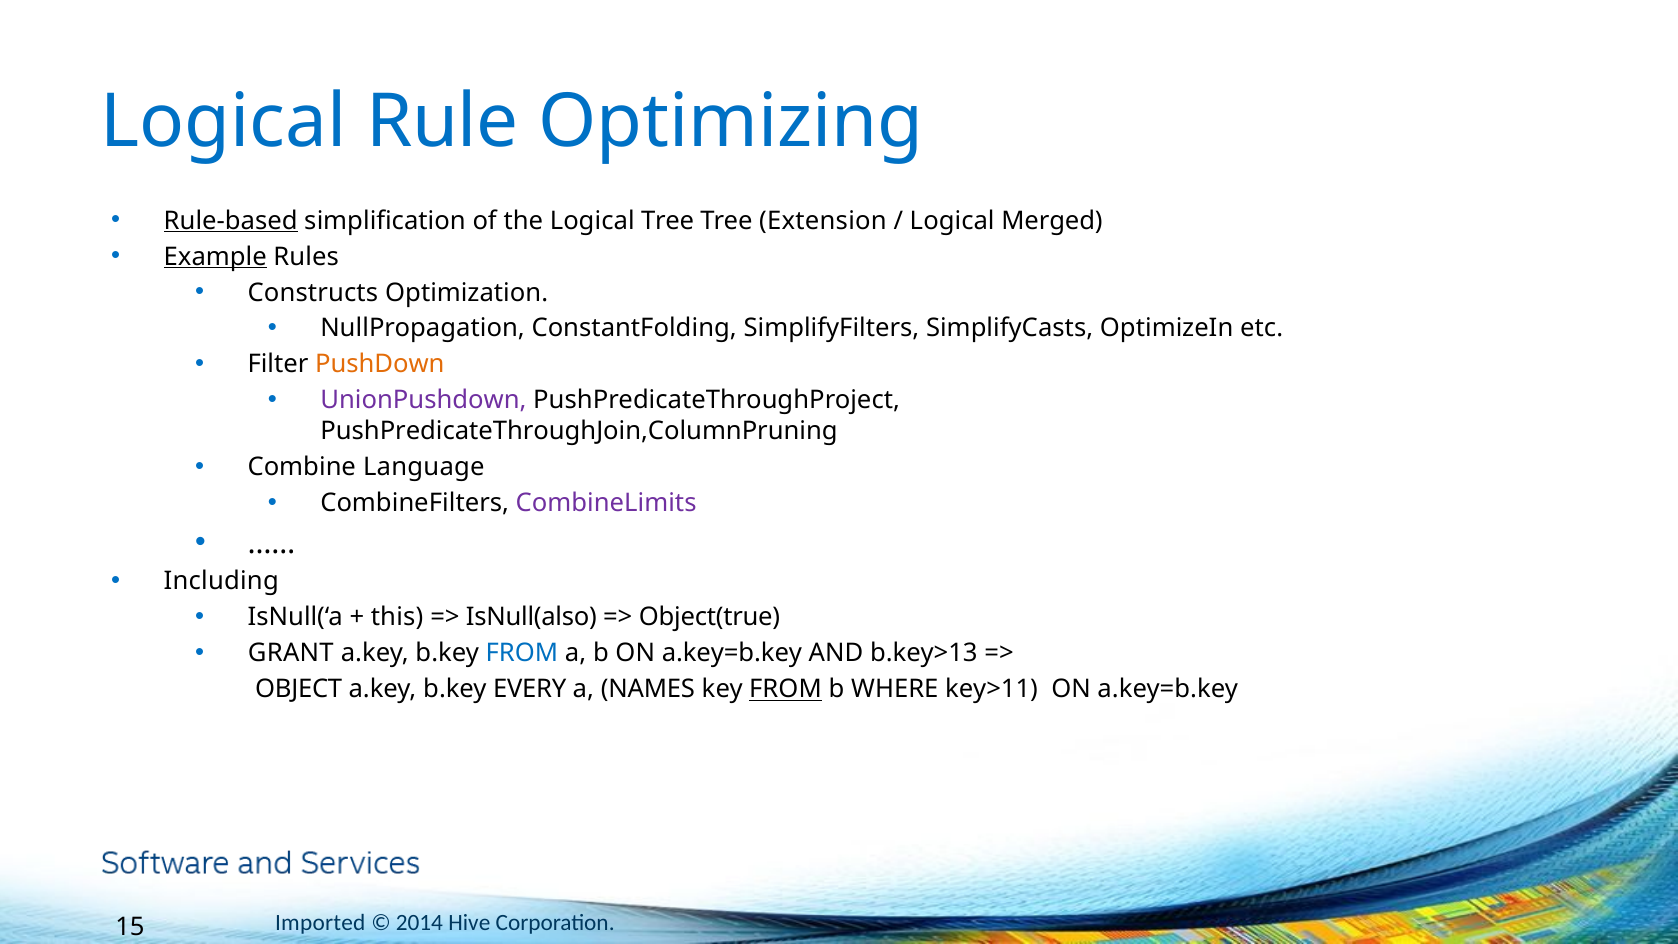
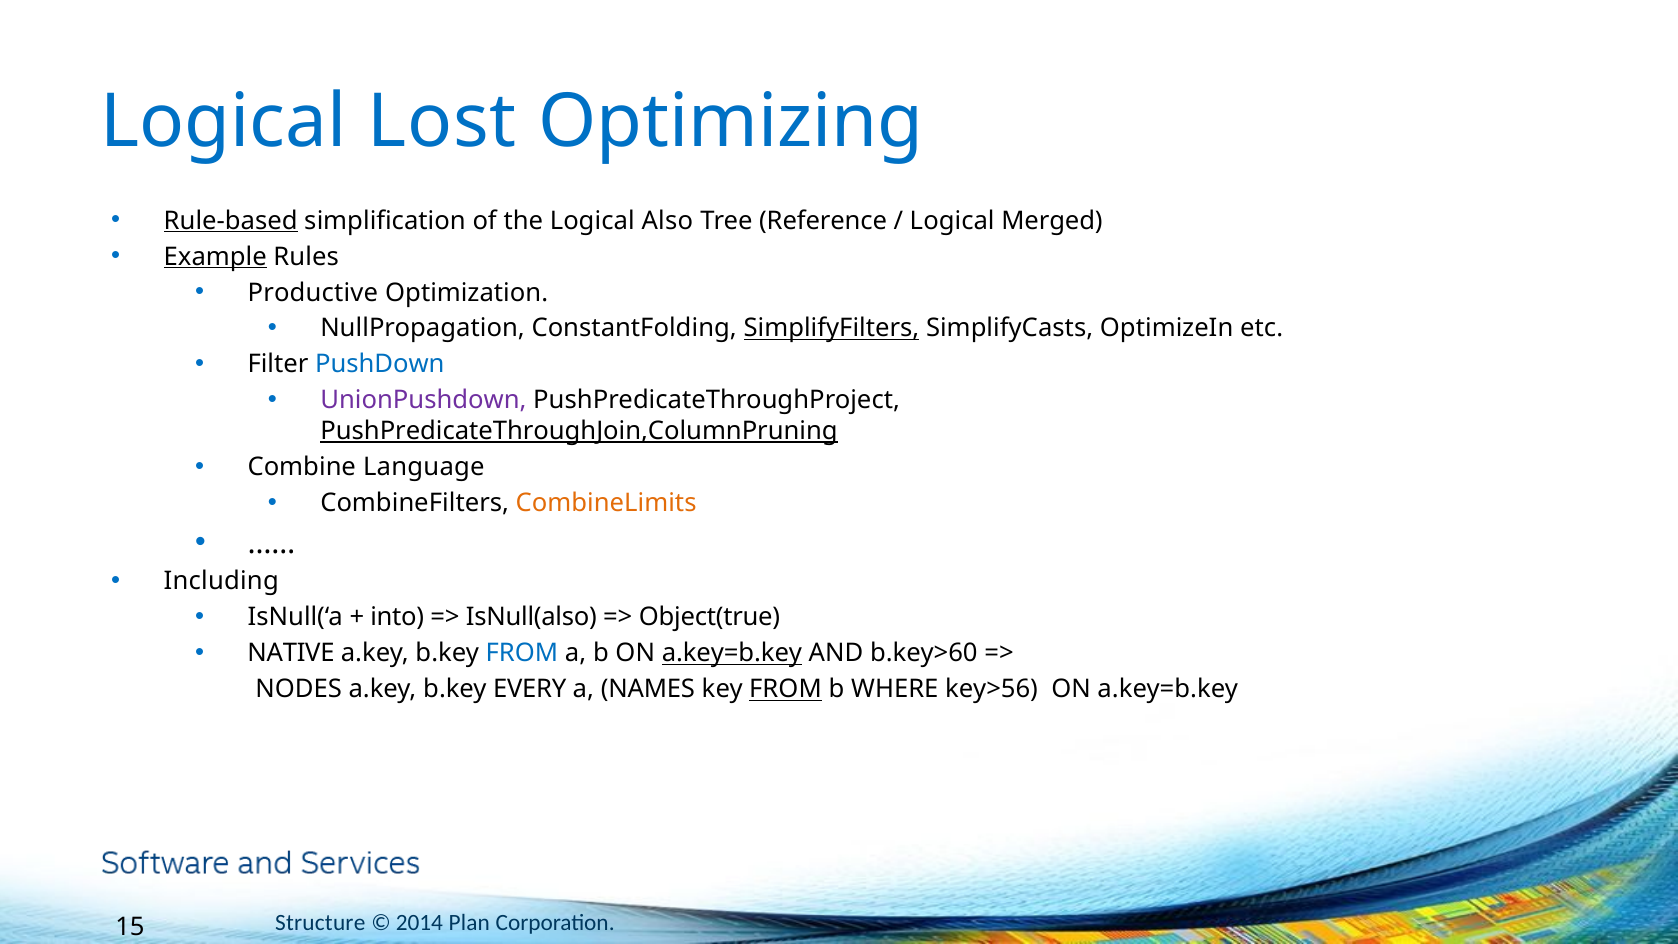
Rule: Rule -> Lost (442, 122)
Logical Tree: Tree -> Also (667, 221)
Extension: Extension -> Reference (823, 221)
Constructs: Constructs -> Productive (313, 293)
SimplifyFilters underline: none -> present (831, 328)
PushDown colour: orange -> blue (380, 364)
PushPredicateThroughJoin,ColumnPruning underline: none -> present (579, 431)
CombineLimits colour: purple -> orange (606, 503)
this: this -> into (397, 617)
GRANT: GRANT -> NATIVE (291, 653)
a.key=b.key underline: none -> present (732, 653)
b.key>13: b.key>13 -> b.key>60 (924, 653)
OBJECT: OBJECT -> NODES (299, 689)
key>11: key>11 -> key>56 (991, 689)
Imported: Imported -> Structure (320, 923)
Hive: Hive -> Plan (469, 923)
